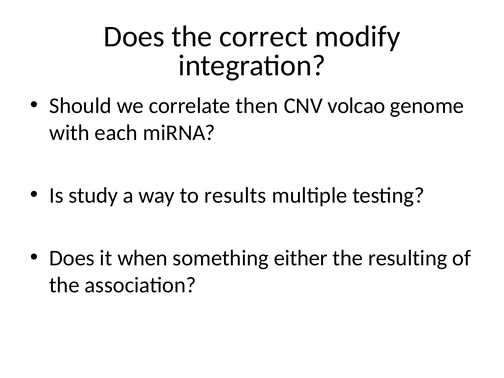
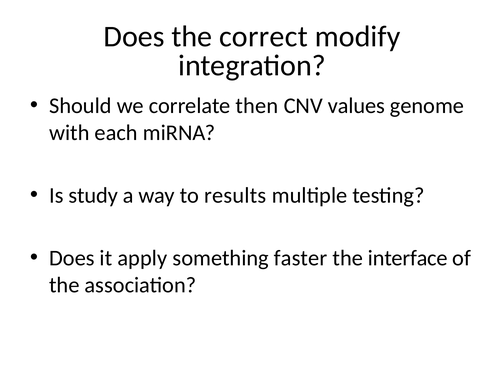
volcao: volcao -> values (356, 106)
when: when -> apply (142, 258)
either: either -> faster (301, 258)
resulting: resulting -> interface (408, 258)
